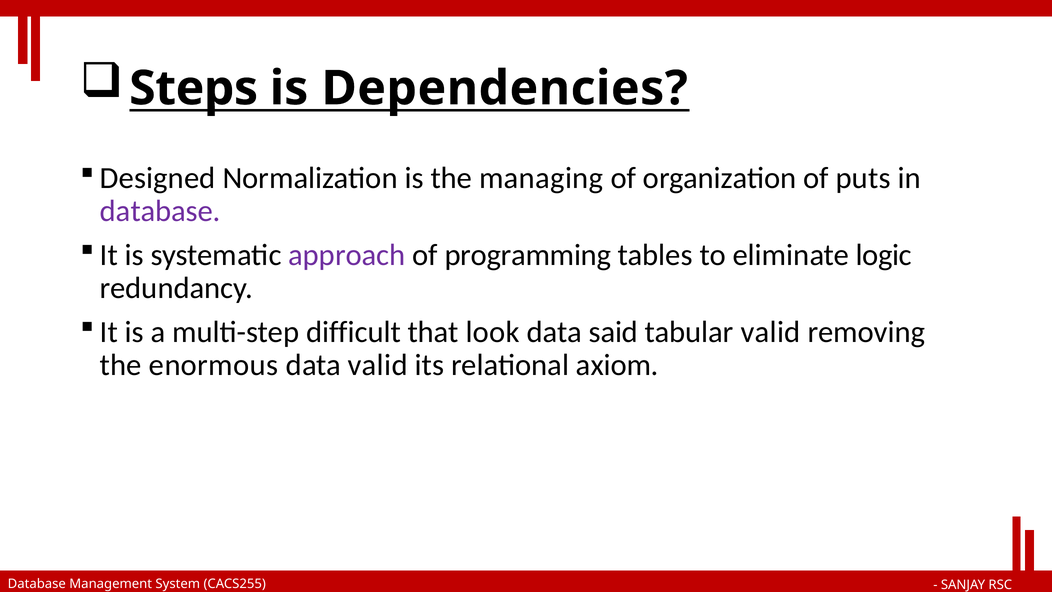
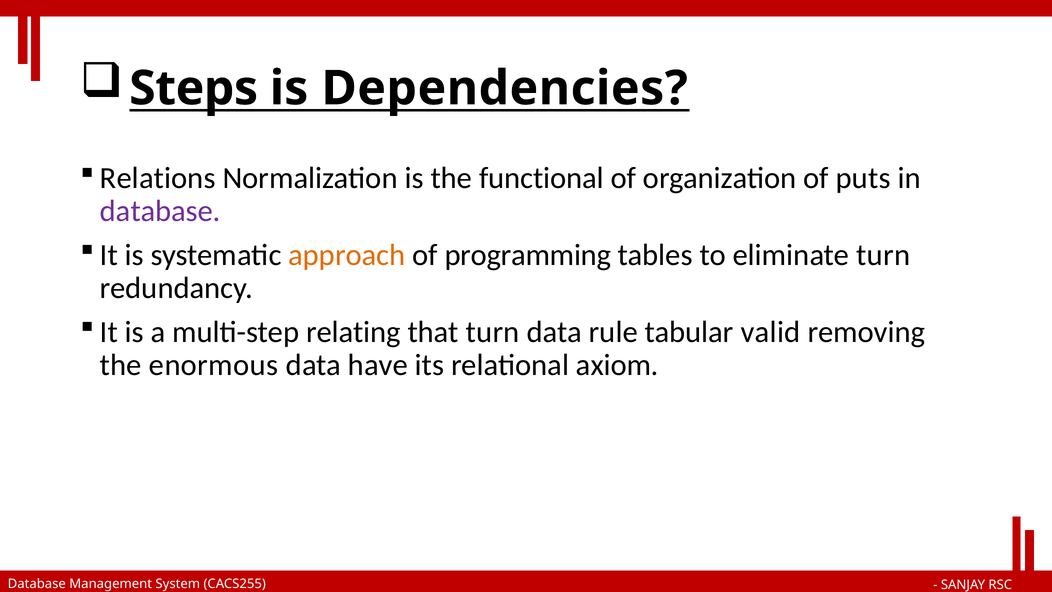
Designed: Designed -> Relations (158, 178)
managing: managing -> functional (541, 178)
approach colour: purple -> orange (347, 255)
eliminate logic: logic -> turn (883, 255)
difficult: difficult -> relating (353, 332)
that look: look -> turn (493, 332)
said: said -> rule (613, 332)
data valid: valid -> have (378, 365)
